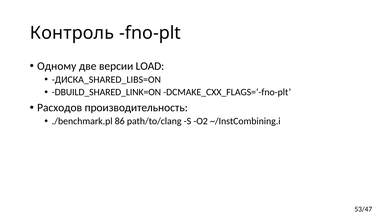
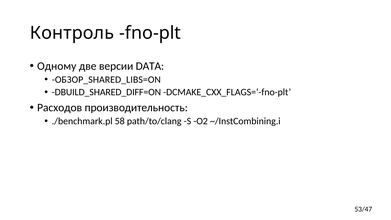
LOAD: LOAD -> DATA (150, 66)
ДИСКА_SHARED_LIBS=ON: ДИСКА_SHARED_LIBS=ON -> ОБЗОР_SHARED_LIBS=ON (106, 80)
DBUILD_SHARED_LINK=ON: DBUILD_SHARED_LINK=ON -> DBUILD_SHARED_DIFF=ON (106, 92)
86: 86 -> 58 (120, 121)
